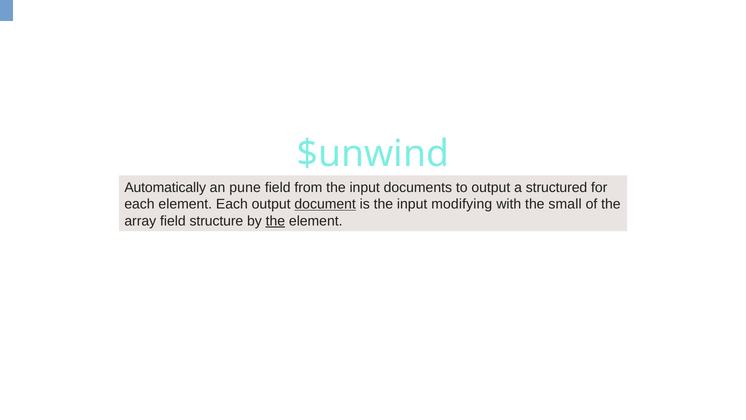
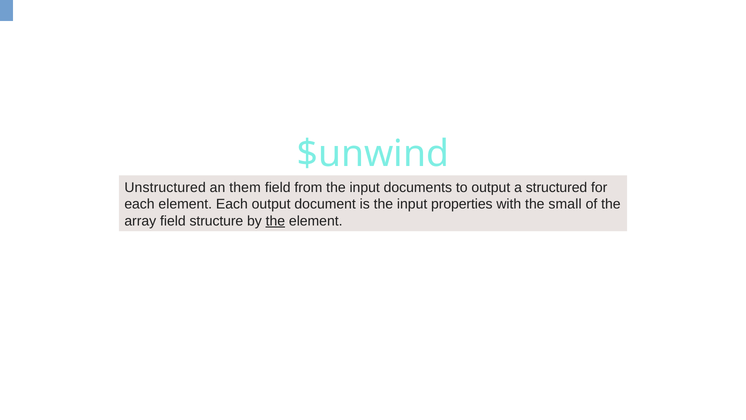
Automatically: Automatically -> Unstructured (165, 187)
pune: pune -> them (245, 187)
document underline: present -> none (325, 204)
modifying: modifying -> properties (462, 204)
